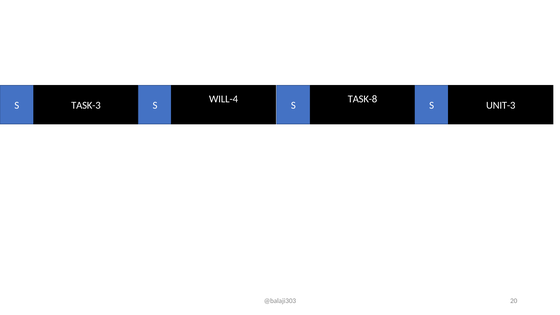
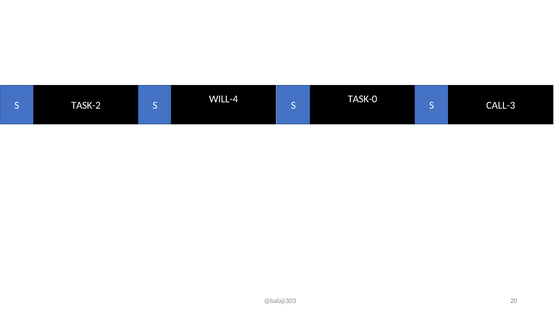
TASK-8: TASK-8 -> TASK-0 (362, 99)
TASK-3: TASK-3 -> TASK-2 (86, 105)
UNIT-3: UNIT-3 -> CALL-3 (501, 105)
